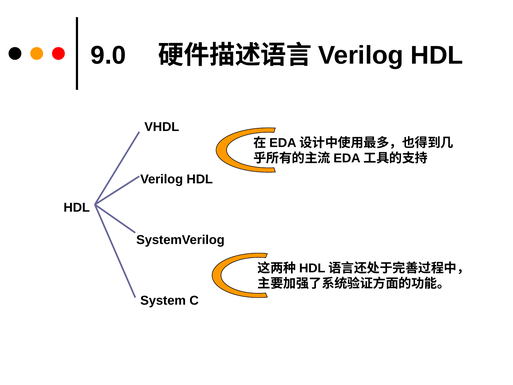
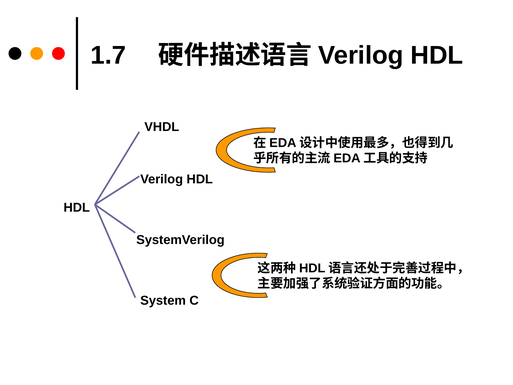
9.0: 9.0 -> 1.7 (108, 55)
